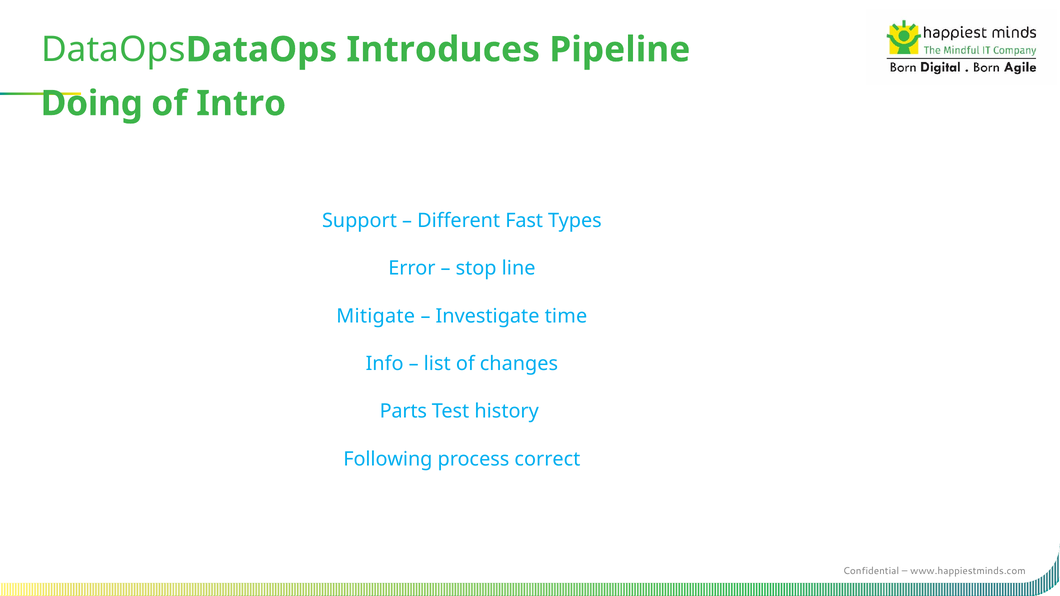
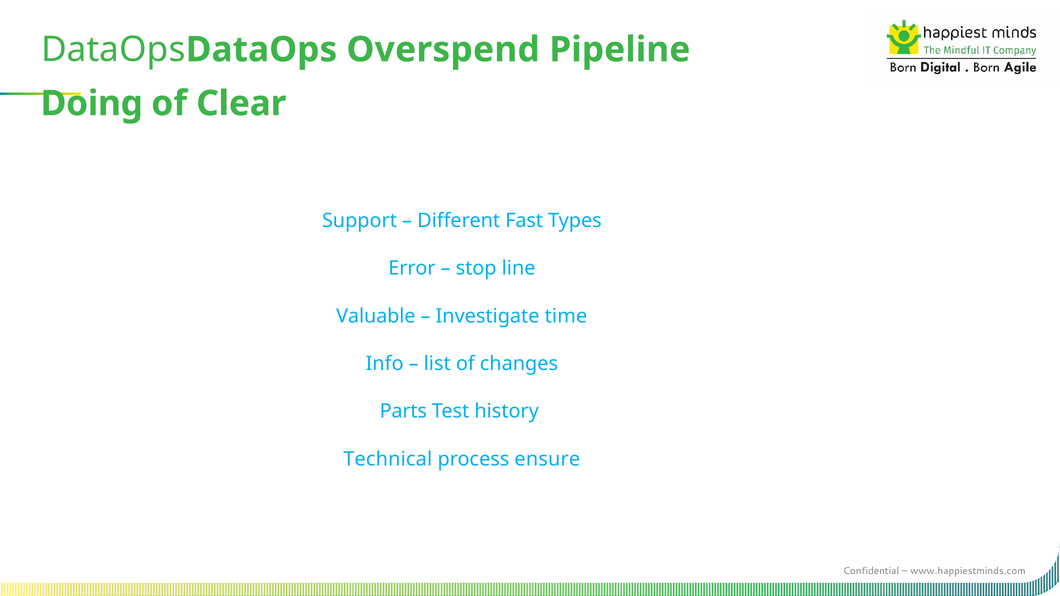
Introduces: Introduces -> Overspend (443, 50)
Intro: Intro -> Clear (241, 104)
Mitigate: Mitigate -> Valuable (376, 316)
Following: Following -> Technical (388, 459)
correct: correct -> ensure (547, 459)
